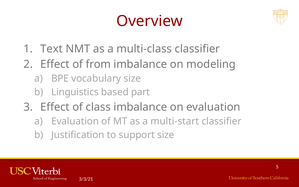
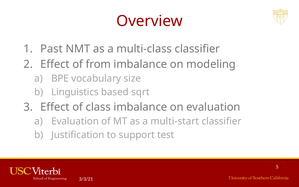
Text: Text -> Past (52, 49)
part: part -> sqrt (140, 92)
support size: size -> test (166, 135)
